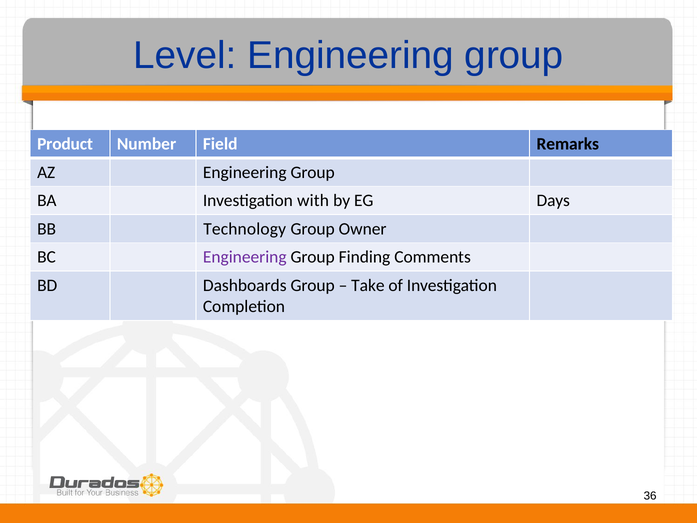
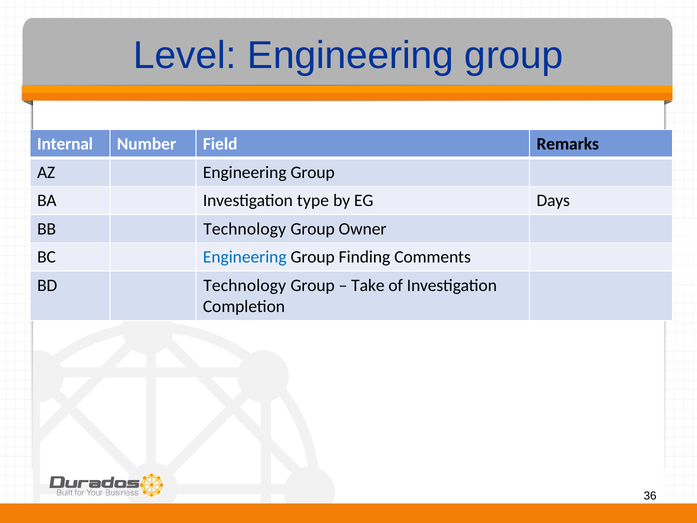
Product: Product -> Internal (65, 144)
with: with -> type (313, 200)
Engineering colour: purple -> blue (245, 257)
BD Dashboards: Dashboards -> Technology (245, 285)
